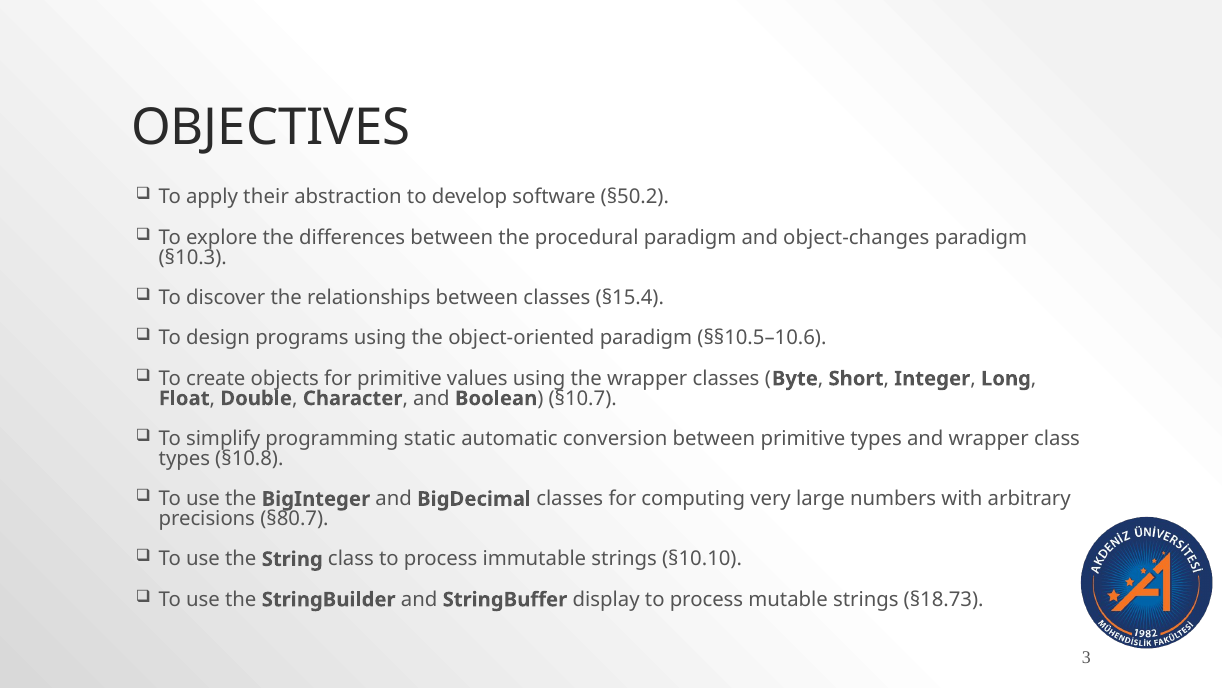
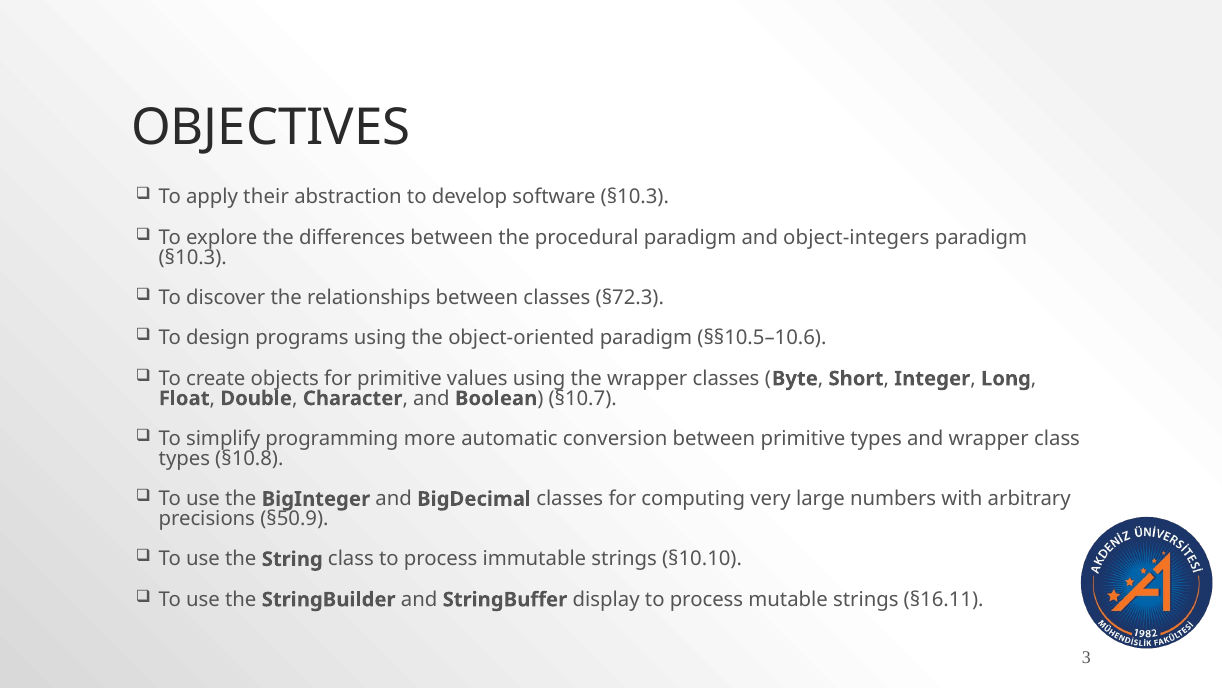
software §50.2: §50.2 -> §10.3 (635, 197)
object-changes: object-changes -> object-integers (856, 237)
§15.4: §15.4 -> §72.3 (630, 298)
static: static -> more (430, 439)
§80.7: §80.7 -> §50.9 (294, 518)
§18.73: §18.73 -> §16.11 (944, 599)
